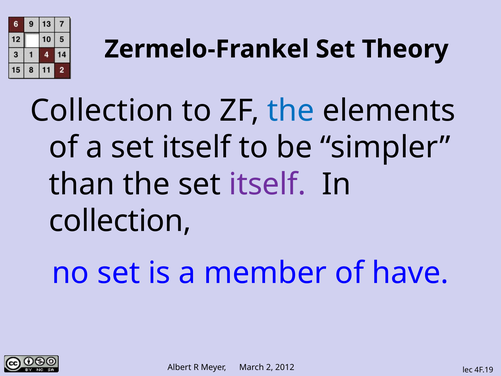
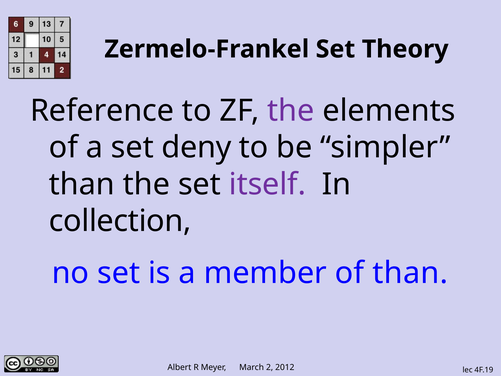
Collection: Collection -> Reference (102, 111)
the colour: blue -> purple (291, 111)
a set itself: itself -> deny (196, 147)
of have: have -> than (410, 273)
